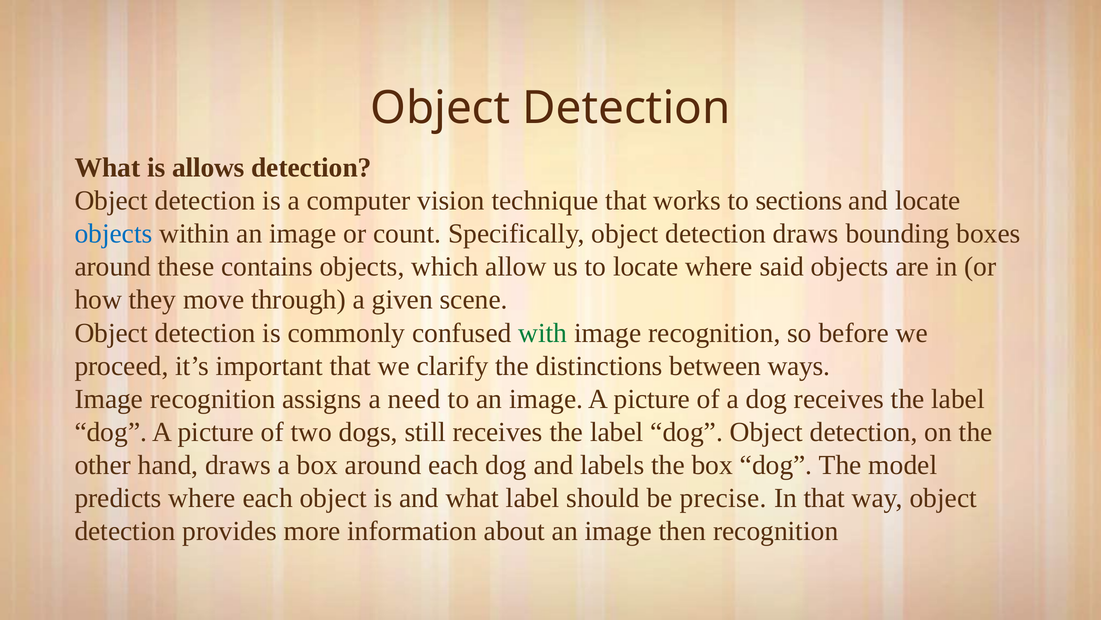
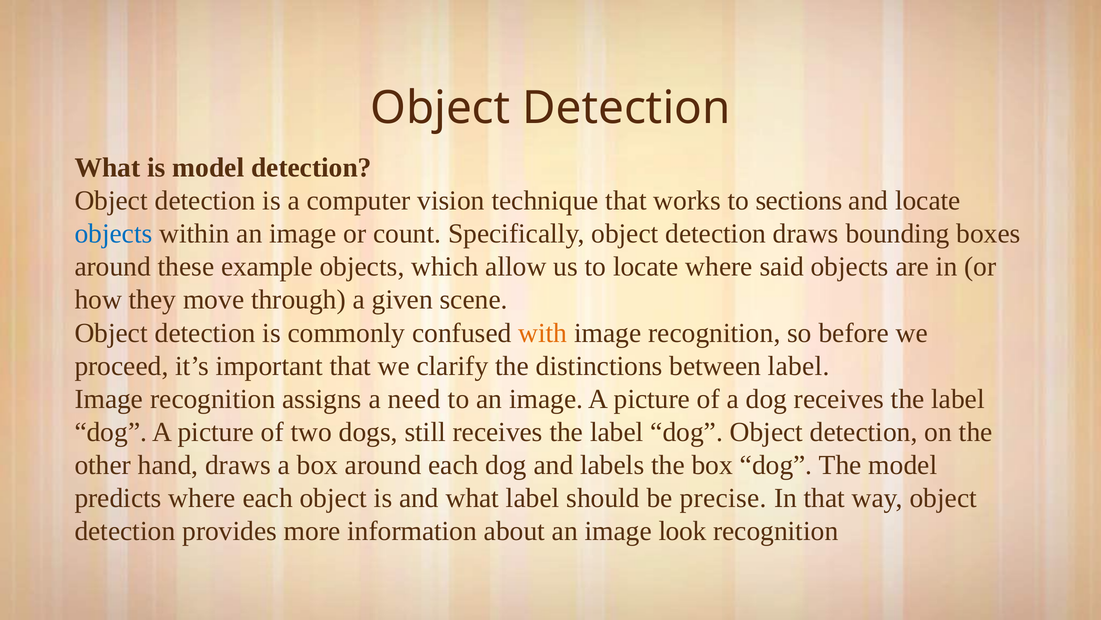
is allows: allows -> model (208, 167)
contains: contains -> example (267, 266)
with colour: green -> orange (543, 333)
between ways: ways -> label (799, 366)
then: then -> look (683, 531)
